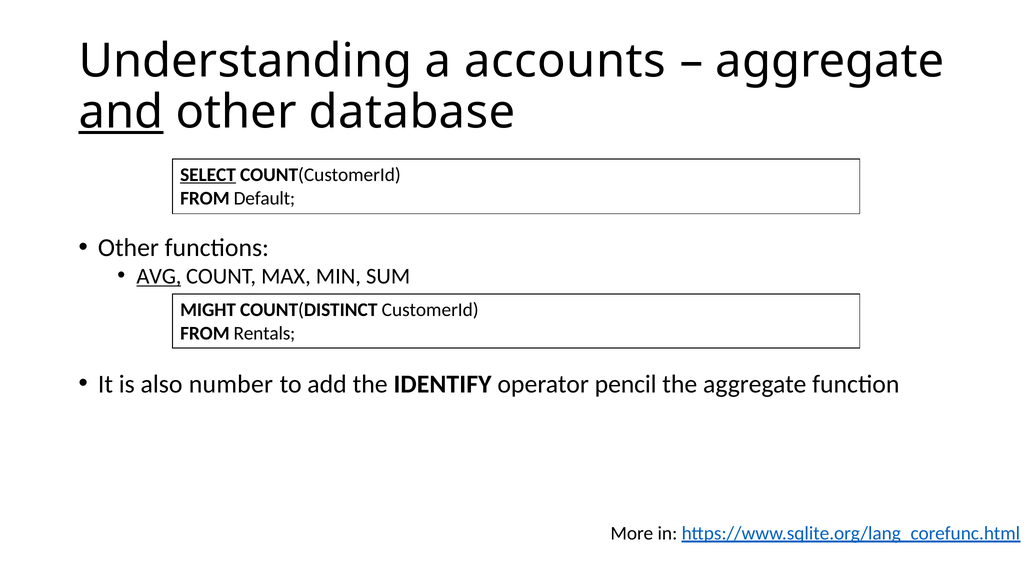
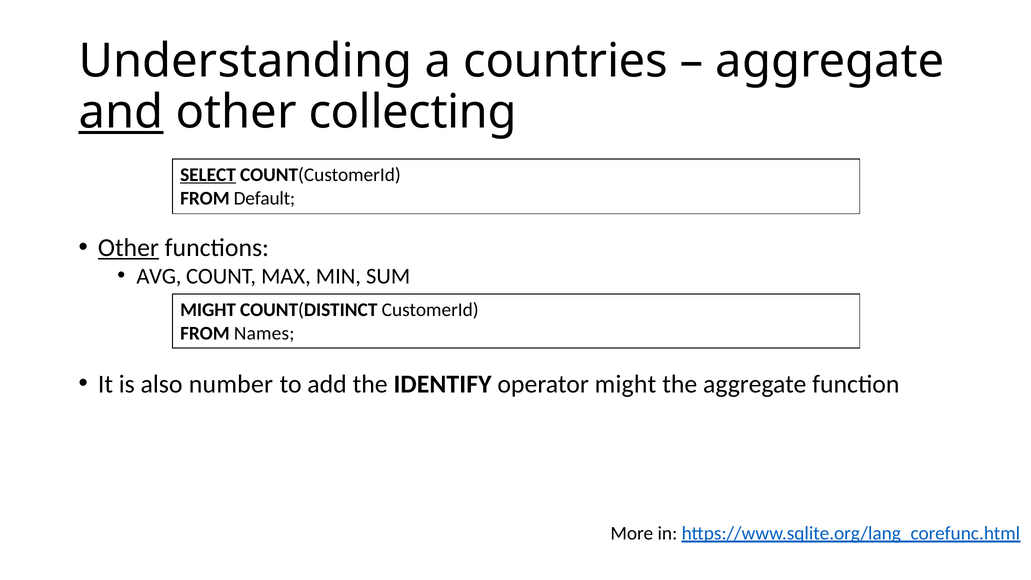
accounts: accounts -> countries (566, 61)
database: database -> collecting (413, 112)
Other underline: none -> present (128, 248)
AVG underline: present -> none (159, 276)
Rentals: Rentals -> Names (264, 333)
operator pencil: pencil -> might (625, 384)
